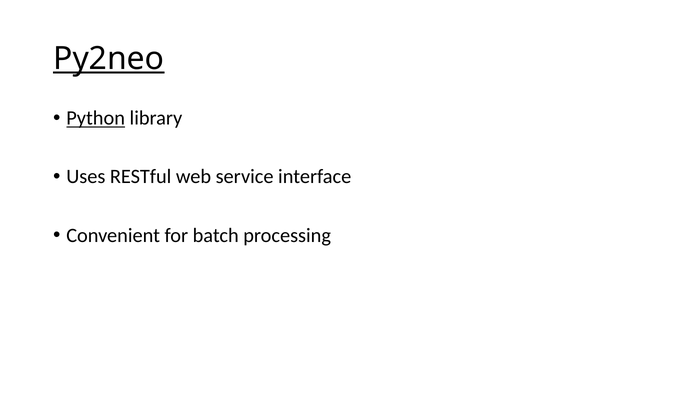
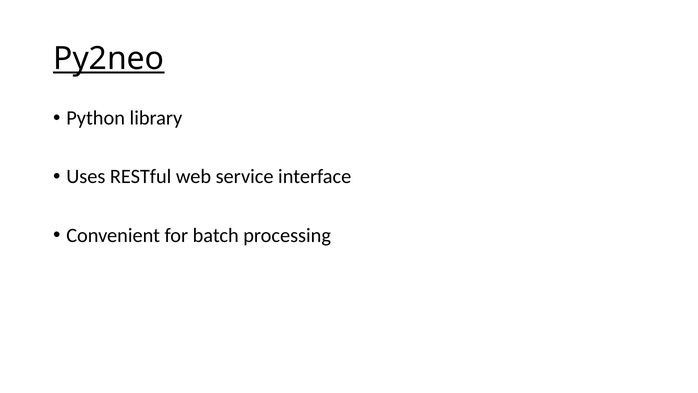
Python underline: present -> none (96, 118)
